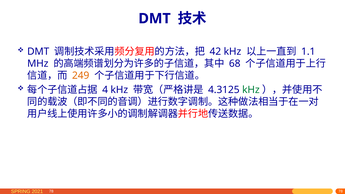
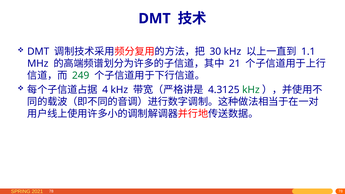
42: 42 -> 30 (215, 52)
68: 68 -> 21 (235, 64)
249 colour: orange -> green (81, 76)
